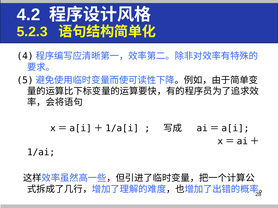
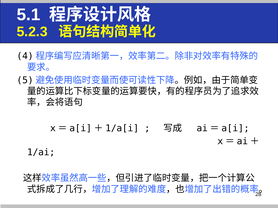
4.2: 4.2 -> 5.1 (28, 15)
